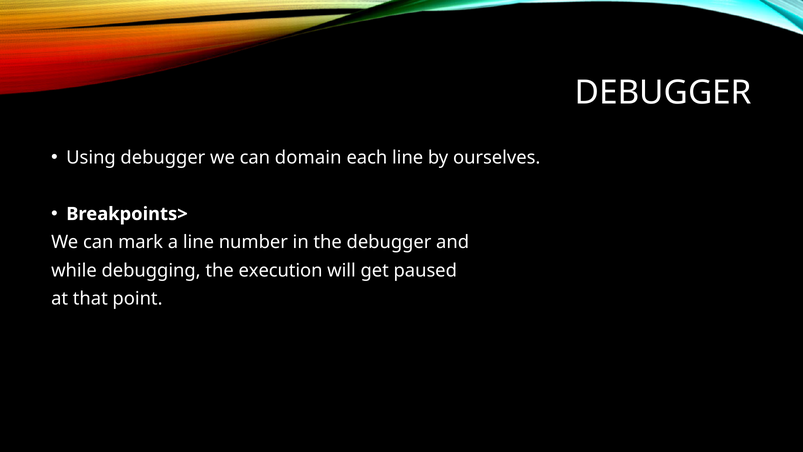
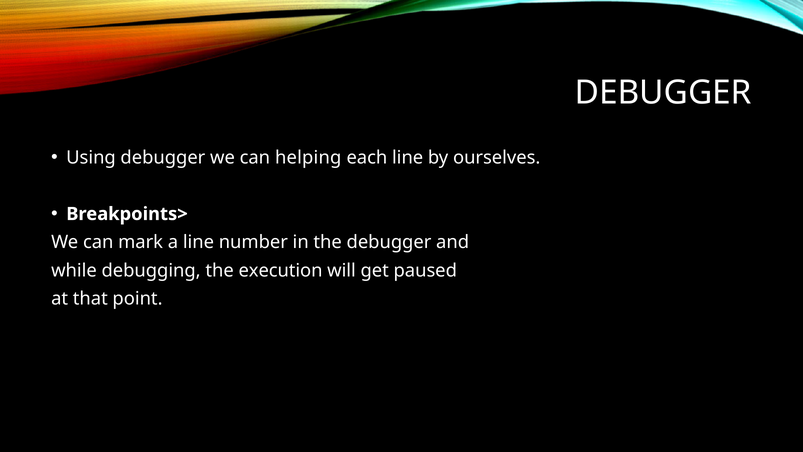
domain: domain -> helping (308, 157)
